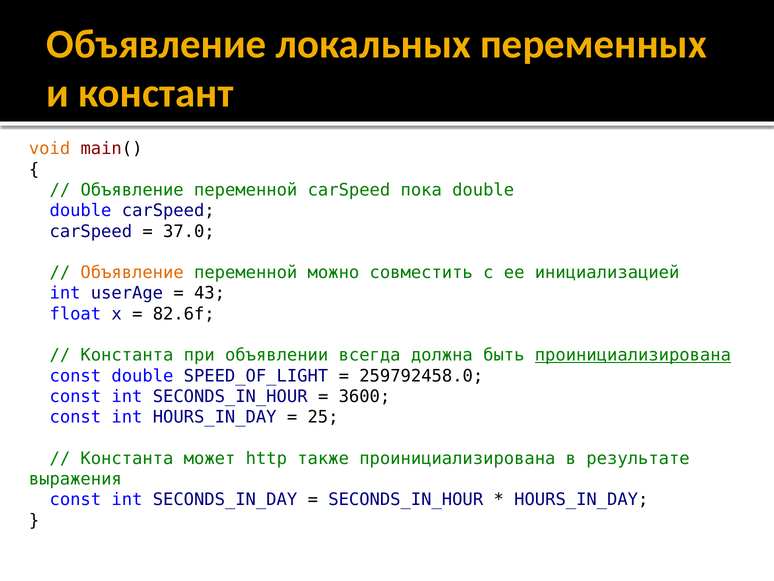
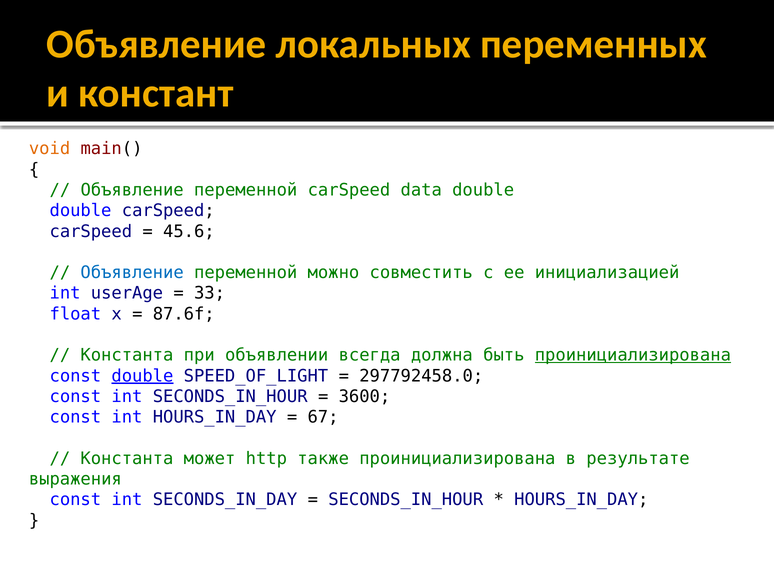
пока: пока -> data (421, 190)
37.0: 37.0 -> 45.6 (189, 231)
Объявление colour: orange -> blue (132, 272)
43: 43 -> 33 (210, 293)
82.6f: 82.6f -> 87.6f (184, 314)
double underline: none -> present (142, 376)
259792458.0: 259792458.0 -> 297792458.0 (421, 376)
25: 25 -> 67 (323, 417)
